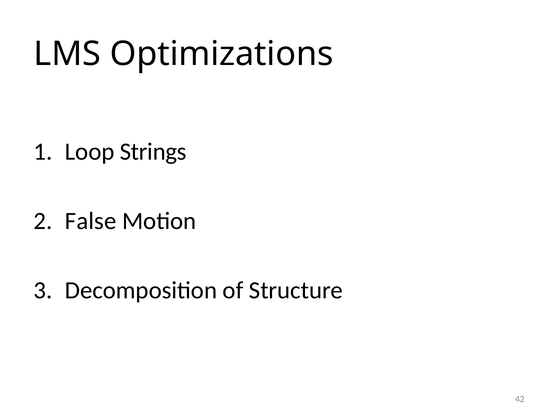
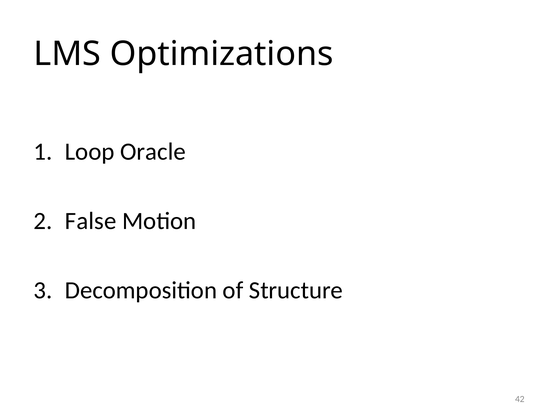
Strings: Strings -> Oracle (153, 152)
